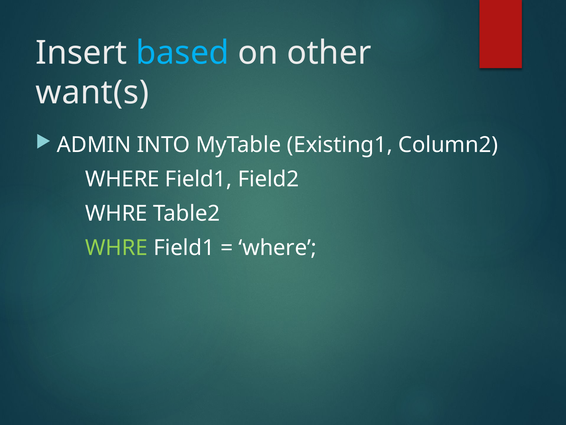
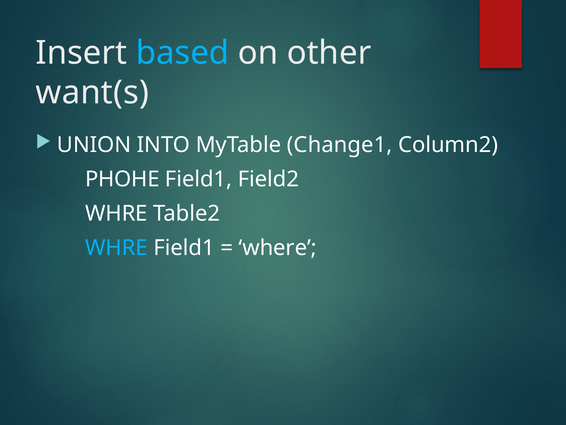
ADMIN: ADMIN -> UNION (94, 145)
Existing1: Existing1 -> Change1 (340, 145)
WHERE: WHERE -> PHOHE (122, 179)
WHRE colour: light green -> light blue (117, 248)
